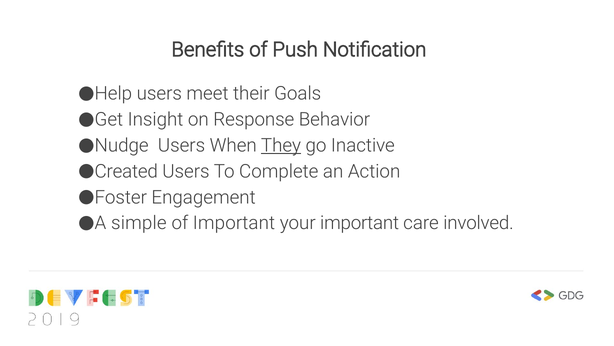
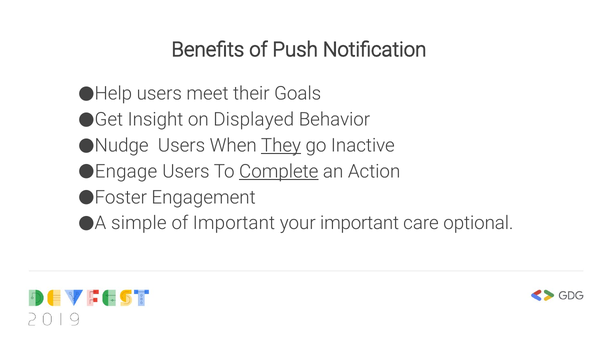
Response: Response -> Displayed (254, 119)
Created: Created -> Engage (126, 171)
Complete underline: none -> present (279, 171)
involved: involved -> optional (478, 223)
